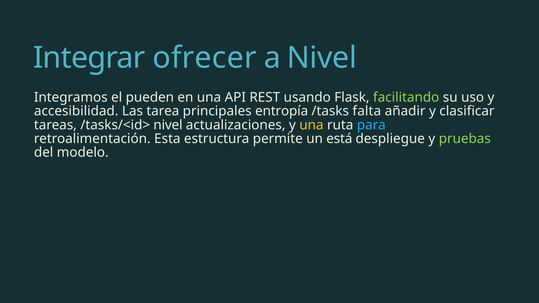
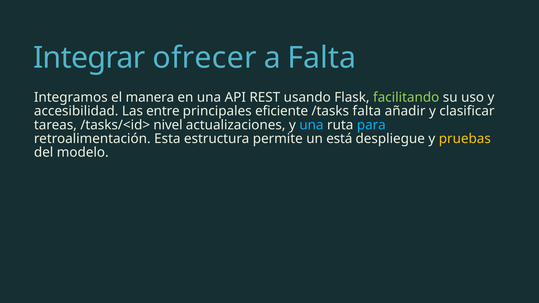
a Nivel: Nivel -> Falta (322, 58)
pueden: pueden -> manera (150, 98)
tarea: tarea -> entre (163, 111)
entropía: entropía -> eficiente (282, 111)
una colour: yellow -> light blue (311, 125)
pruebas colour: light green -> yellow (465, 139)
